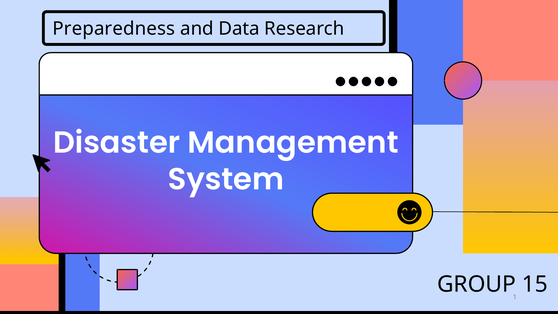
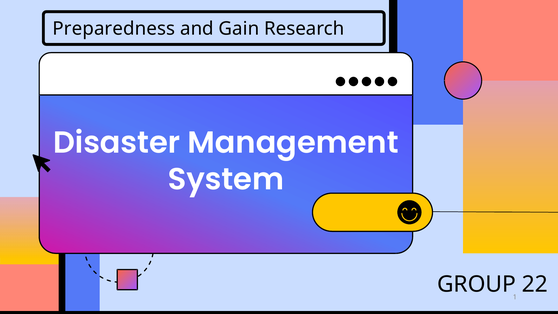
Data: Data -> Gain (239, 29)
15: 15 -> 22 (535, 284)
